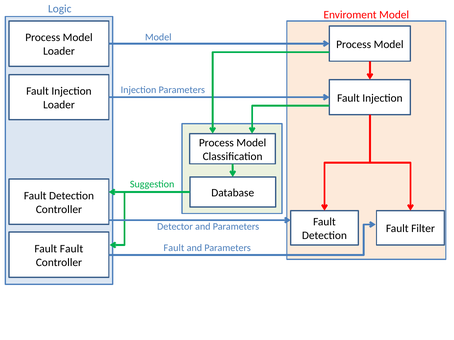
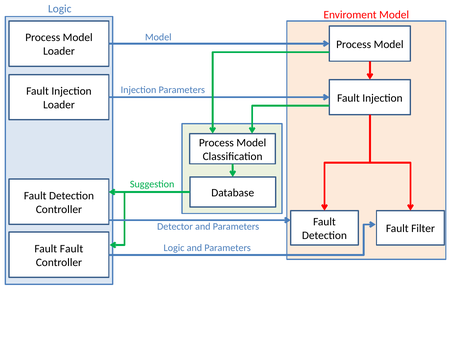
Fault: Fault -> Logic (174, 248)
